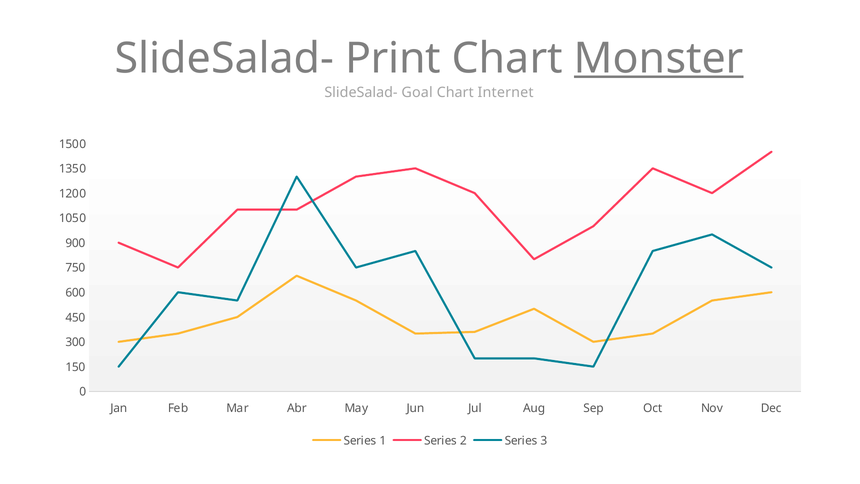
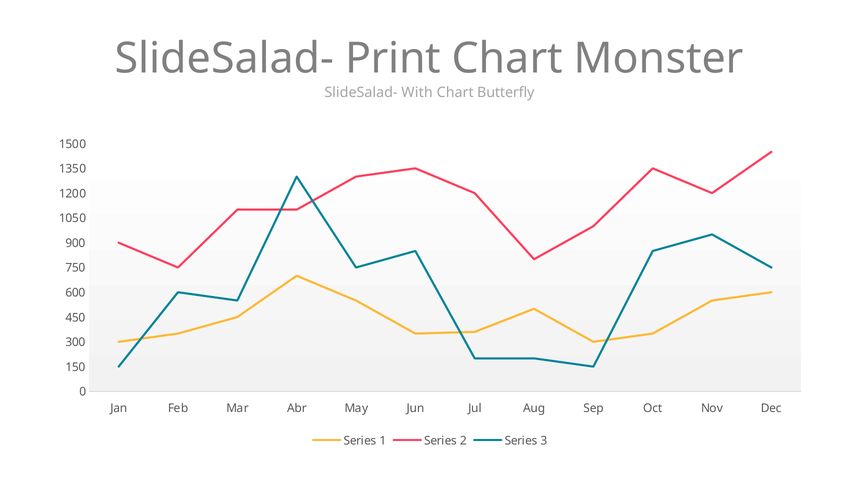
Monster underline: present -> none (659, 58)
Goal: Goal -> With (417, 92)
Internet: Internet -> Butterfly (506, 92)
